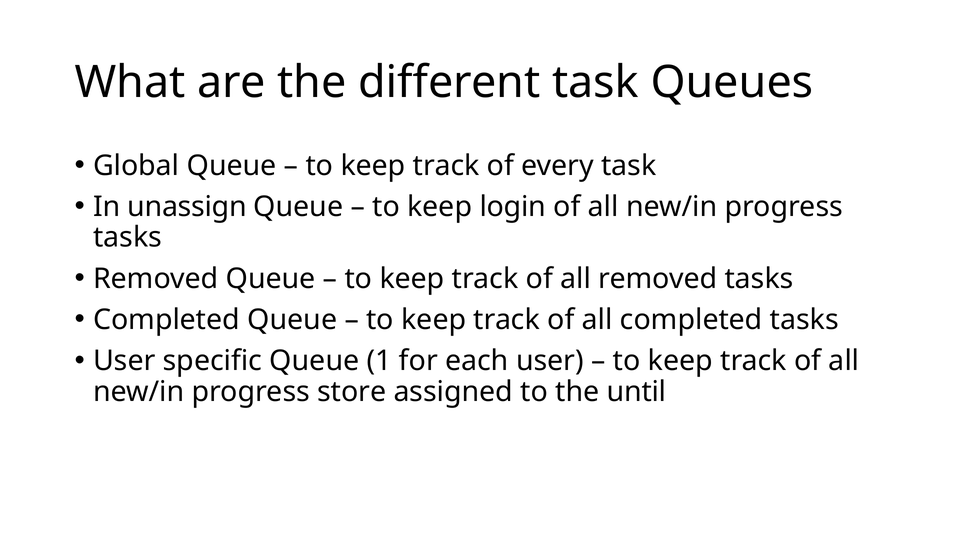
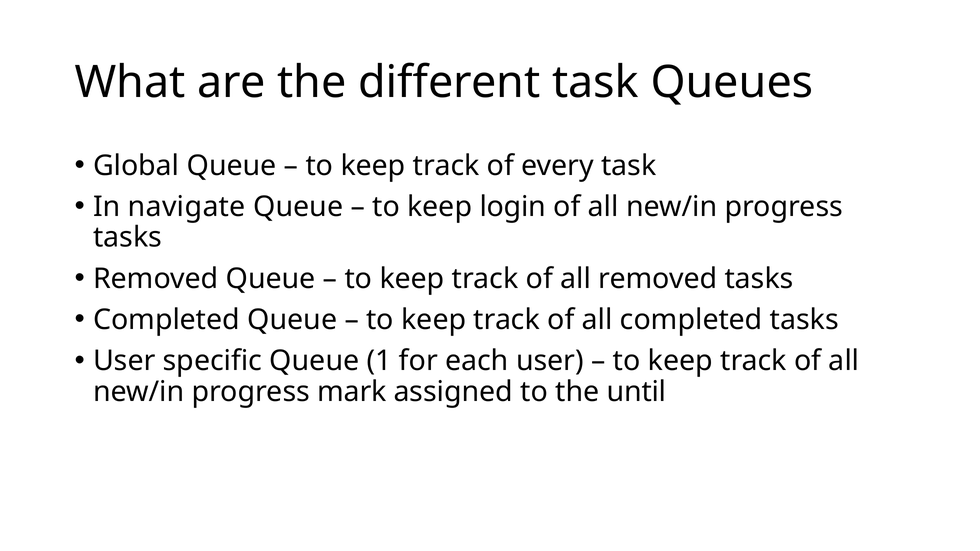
unassign: unassign -> navigate (187, 207)
store: store -> mark (352, 392)
